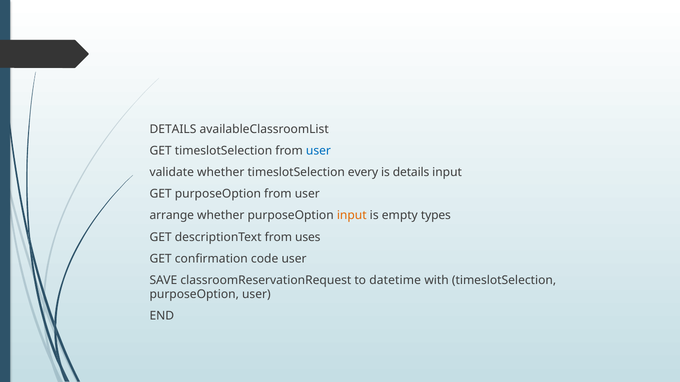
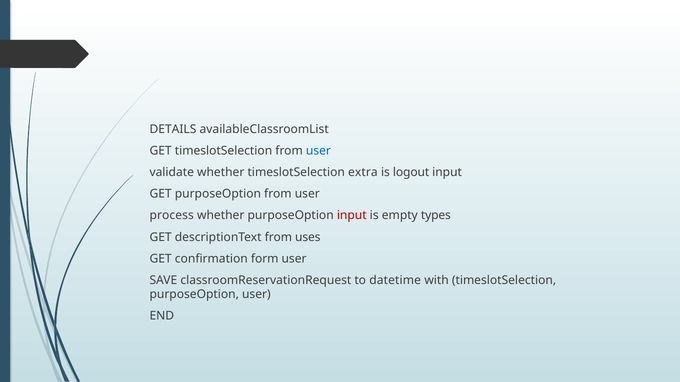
every: every -> extra (363, 173)
is details: details -> logout (411, 173)
arrange: arrange -> process (172, 216)
input colour: orange -> red (352, 216)
code: code -> form (265, 259)
